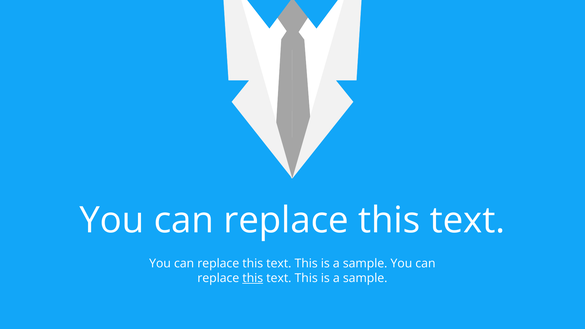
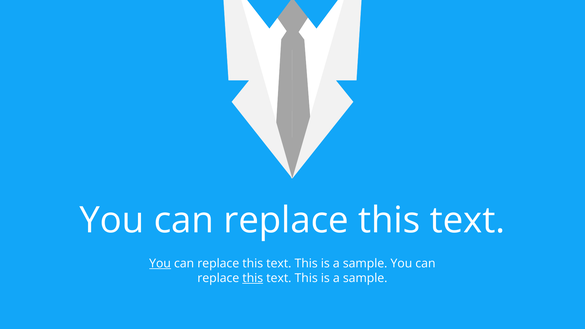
You underline: none -> present (160, 263)
